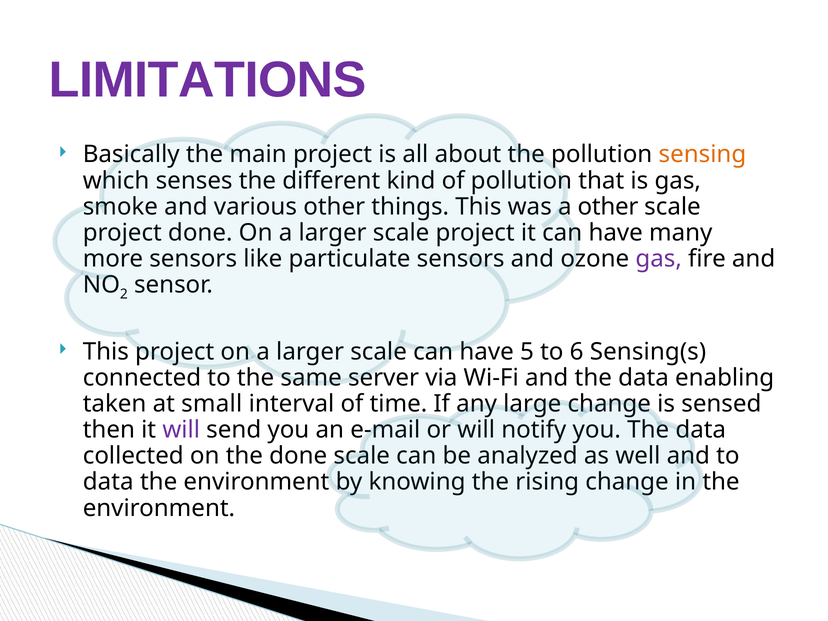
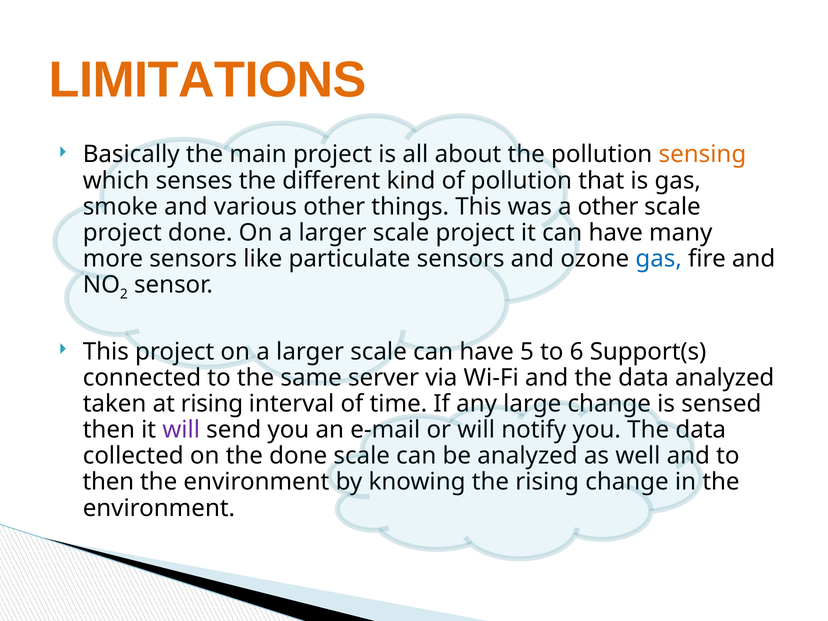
LIMITATIONS colour: purple -> orange (208, 80)
gas colour: purple -> blue (659, 259)
Sensing(s: Sensing(s -> Support(s (648, 352)
data enabling: enabling -> analyzed (725, 378)
at small: small -> rising (212, 404)
data: data -> then (108, 482)
